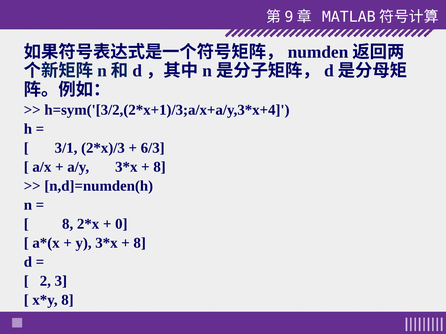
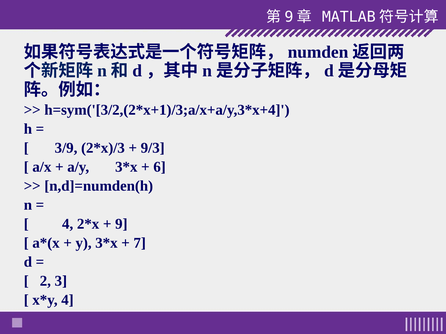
3/1: 3/1 -> 3/9 (66, 148)
6/3: 6/3 -> 9/3 (153, 148)
8: 8 -> 6 (160, 167)
8: 8 -> 4 (68, 224)
0: 0 -> 9 (121, 224)
8: 8 -> 7 (140, 243)
8: 8 -> 4 (67, 300)
